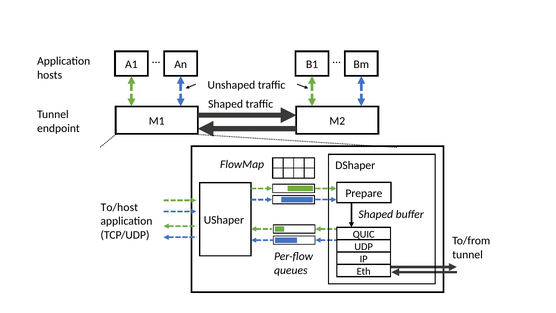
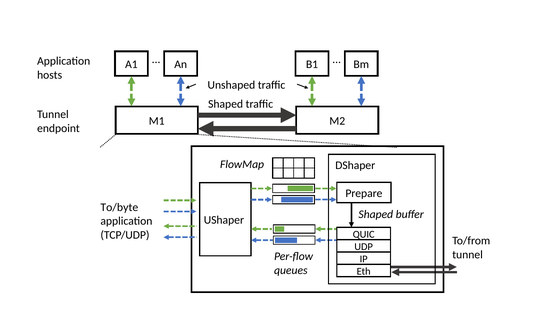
To/host: To/host -> To/byte (119, 207)
